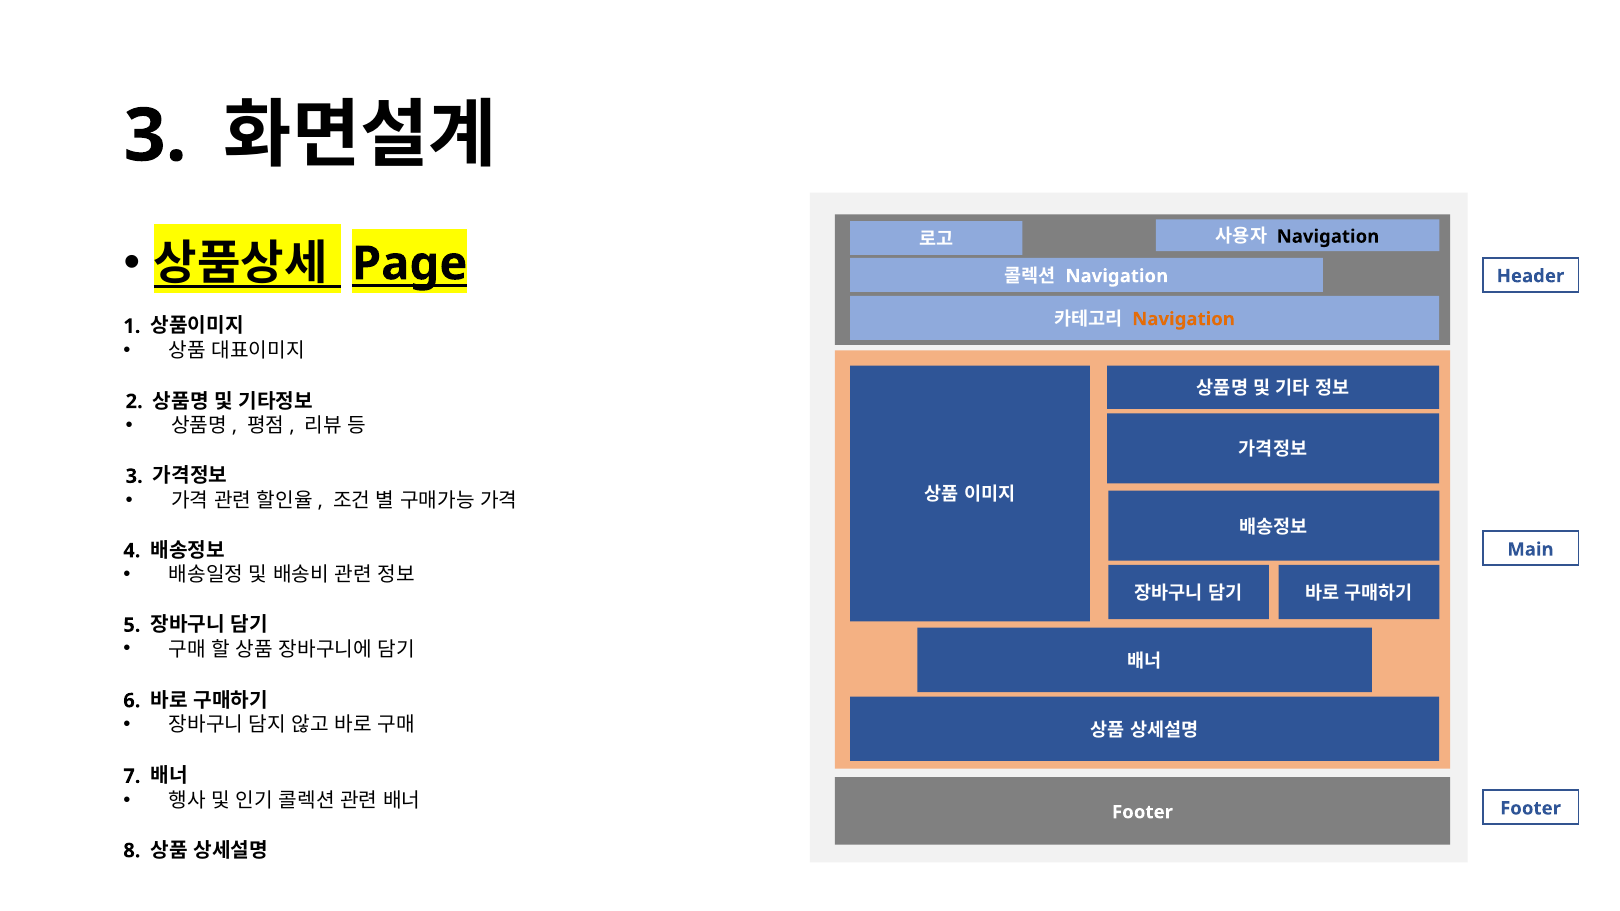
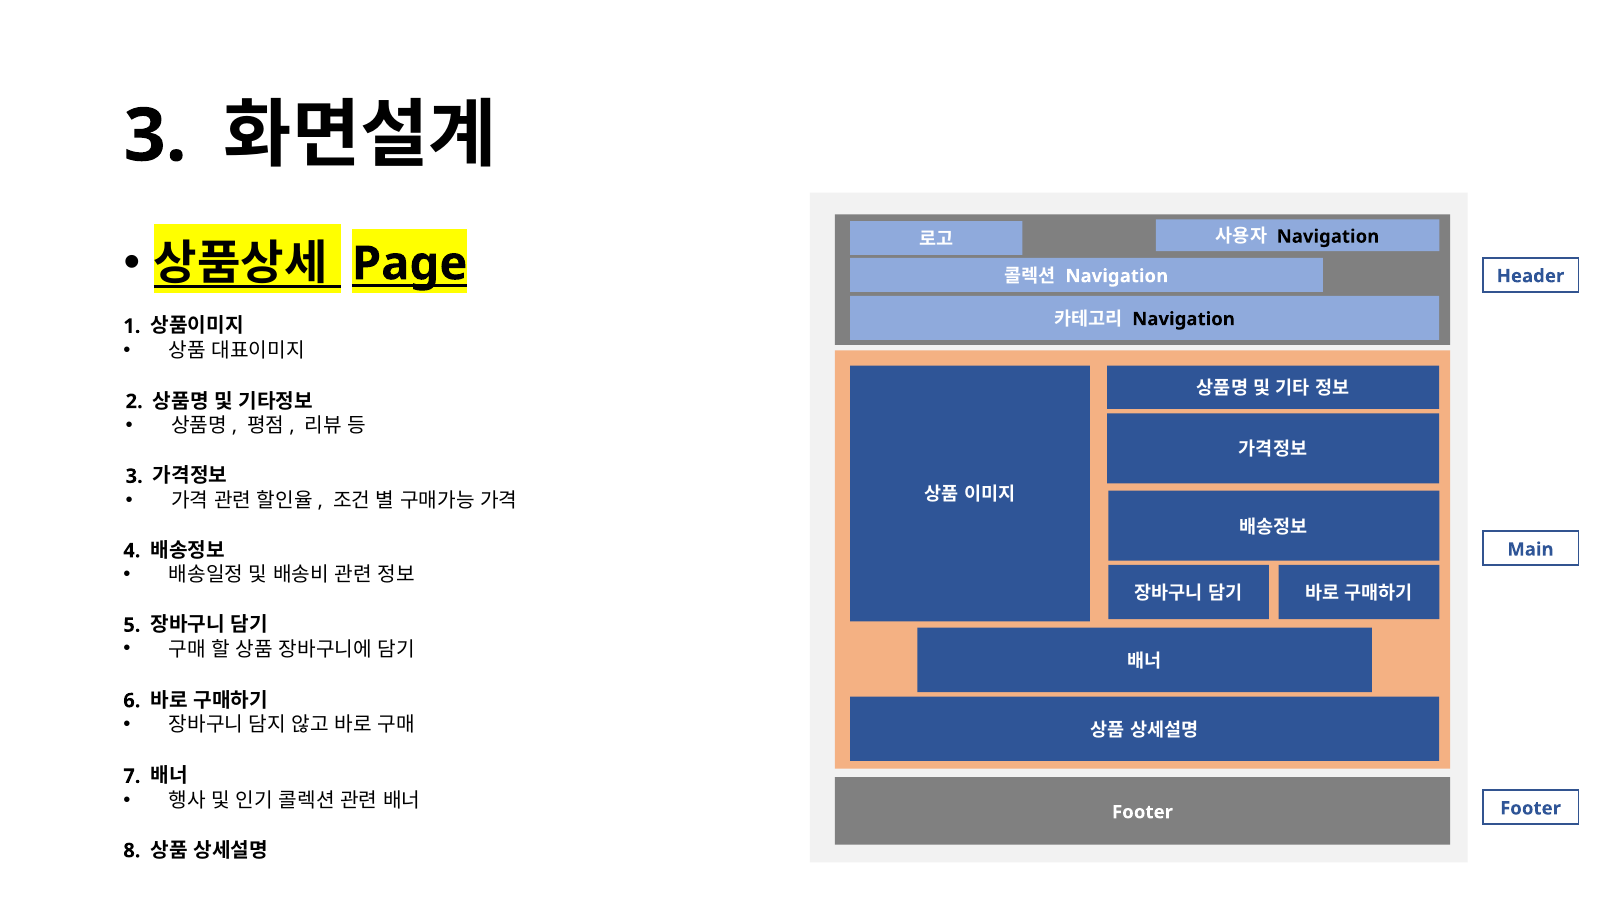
Navigation colour: orange -> black (1184, 319)
